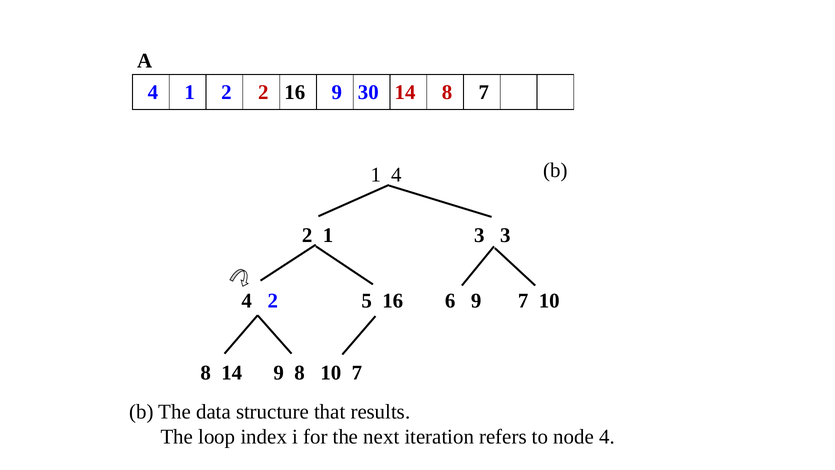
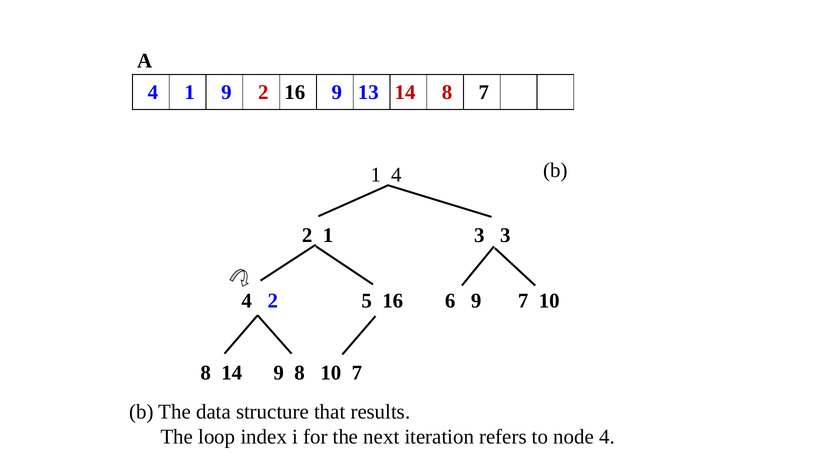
1 2: 2 -> 9 (226, 92)
30: 30 -> 13 (368, 92)
